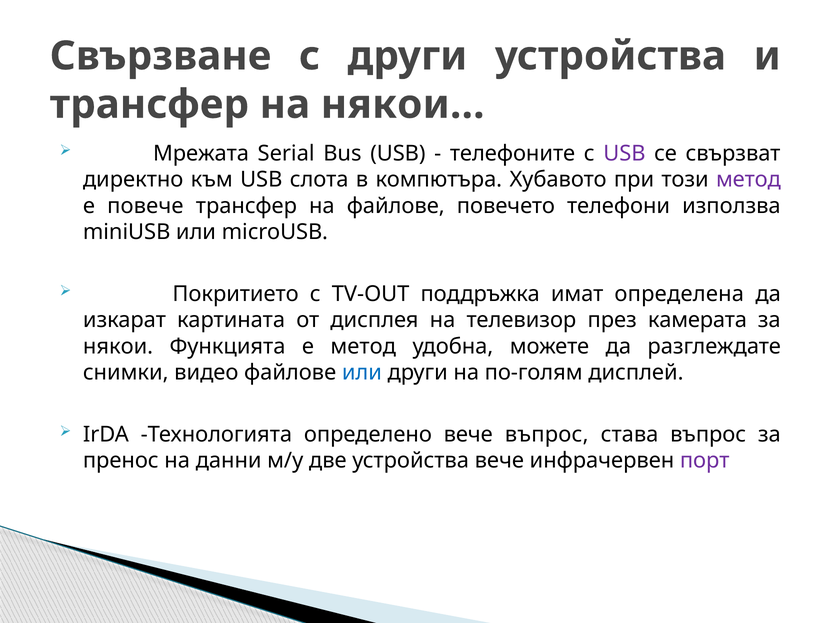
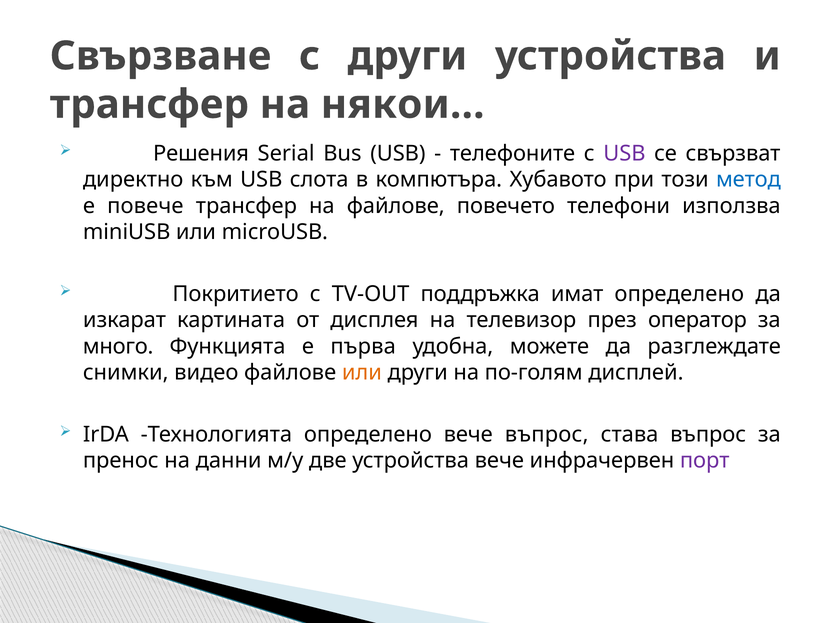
Мрежата: Мрежата -> Решения (201, 153)
метод colour: purple -> blue (748, 180)
имат определена: определена -> определено (679, 294)
камерата: камерата -> оператор (697, 320)
някои: някои -> много (118, 346)
е метод: метод -> първа (363, 346)
или colour: blue -> orange (362, 373)
